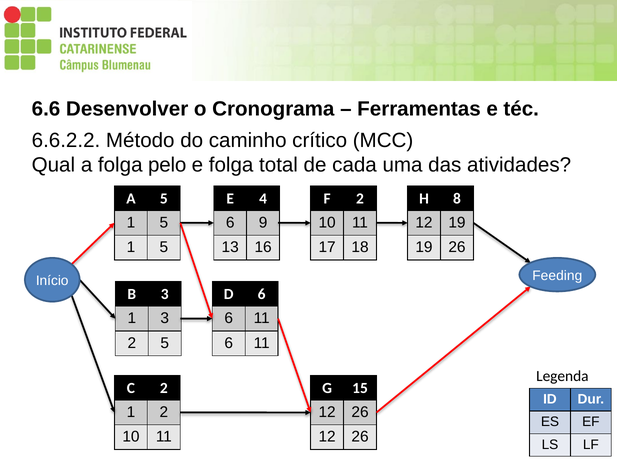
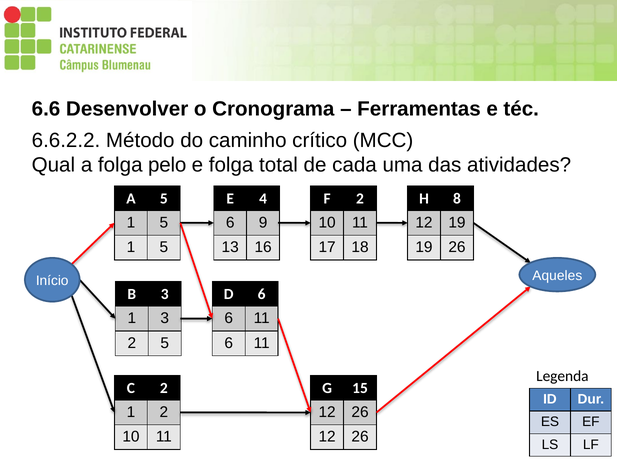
Feeding: Feeding -> Aqueles (557, 275)
